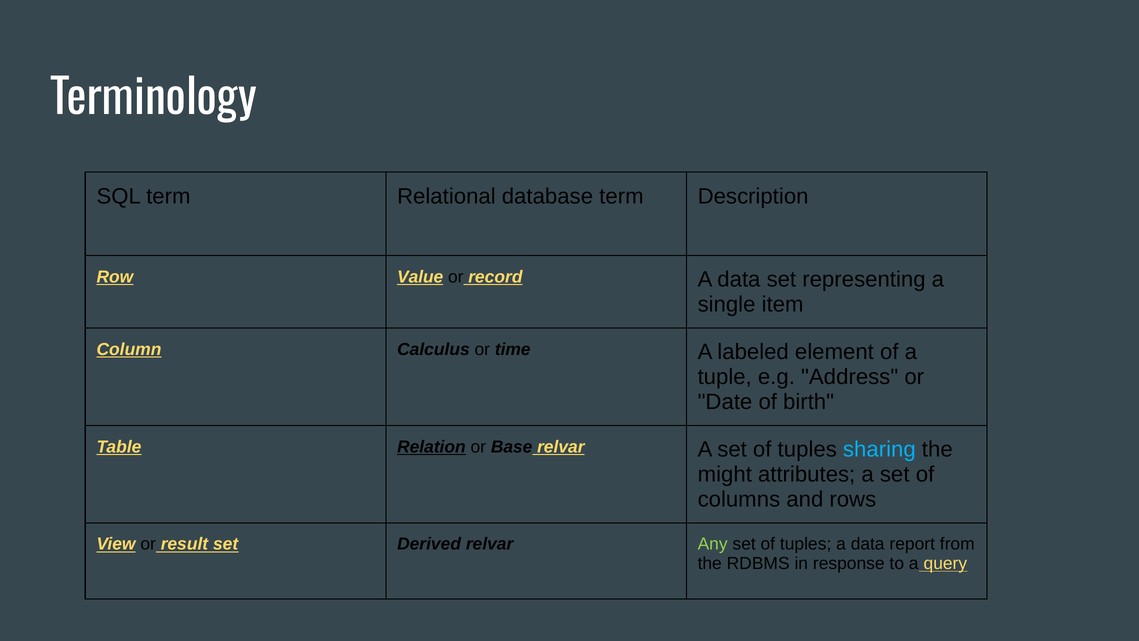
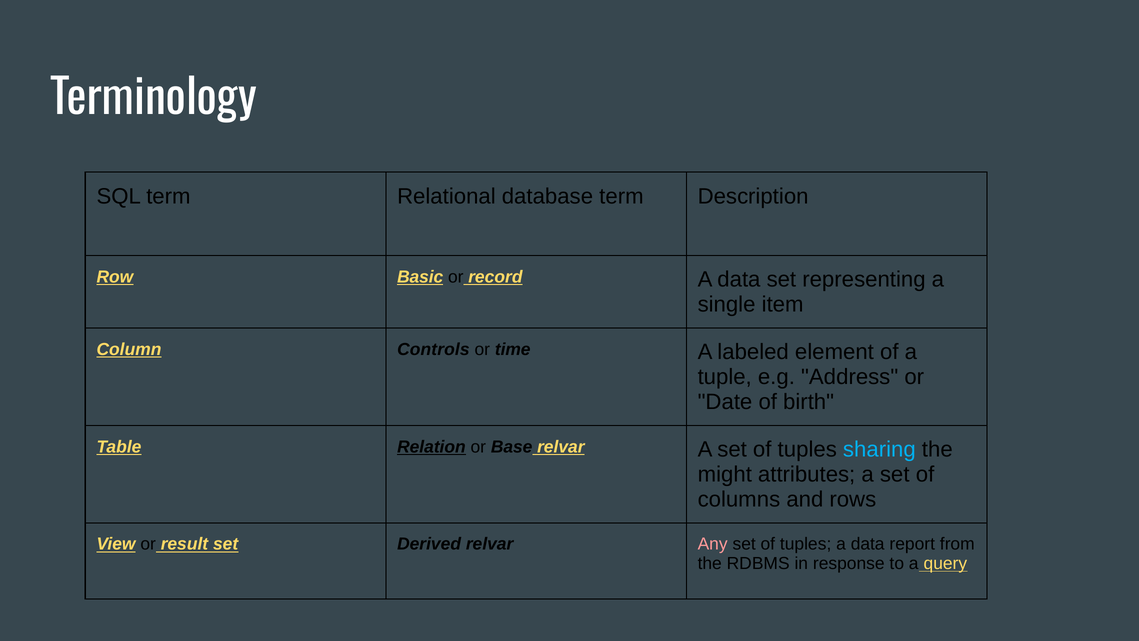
Value: Value -> Basic (420, 277)
Calculus: Calculus -> Controls (433, 349)
Any colour: light green -> pink (713, 544)
